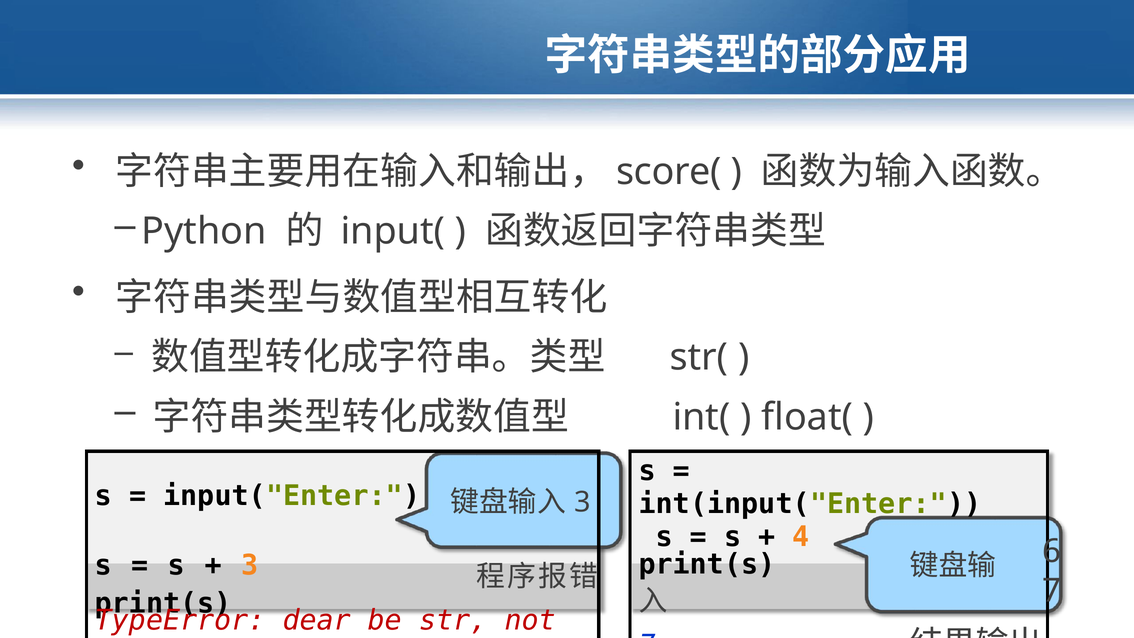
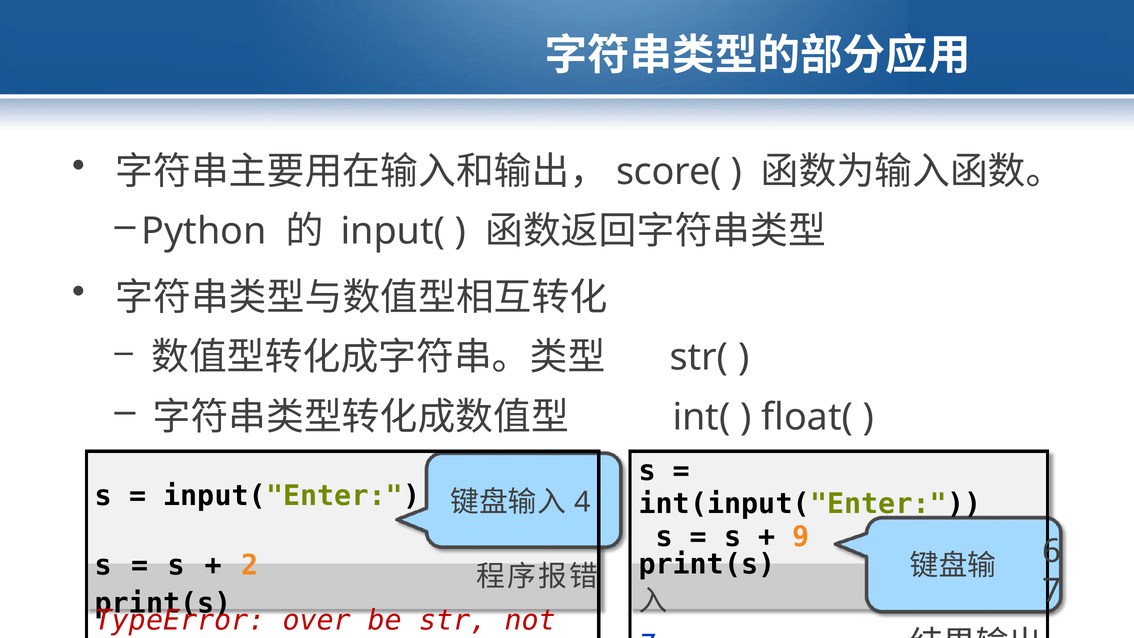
3: 3 -> 4 (583, 502)
4: 4 -> 9 (801, 537)
3: 3 -> 2 (250, 565)
dear: dear -> over (317, 620)
